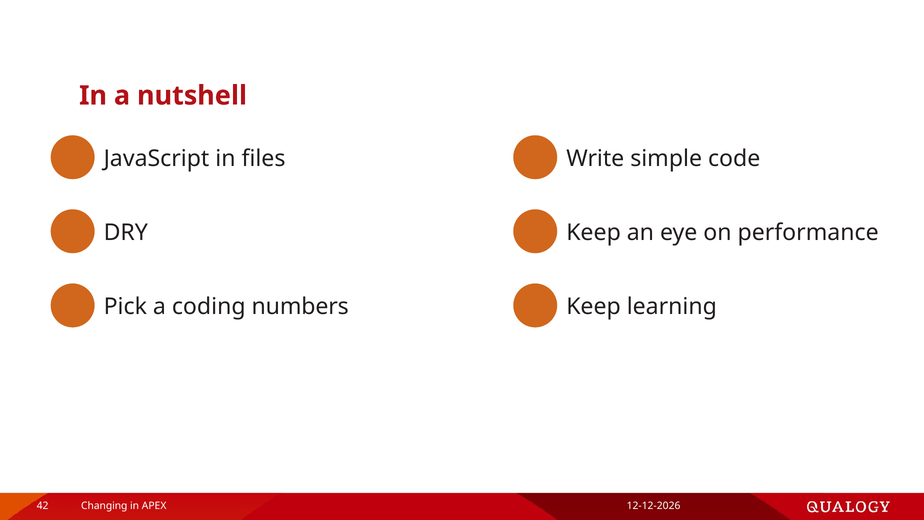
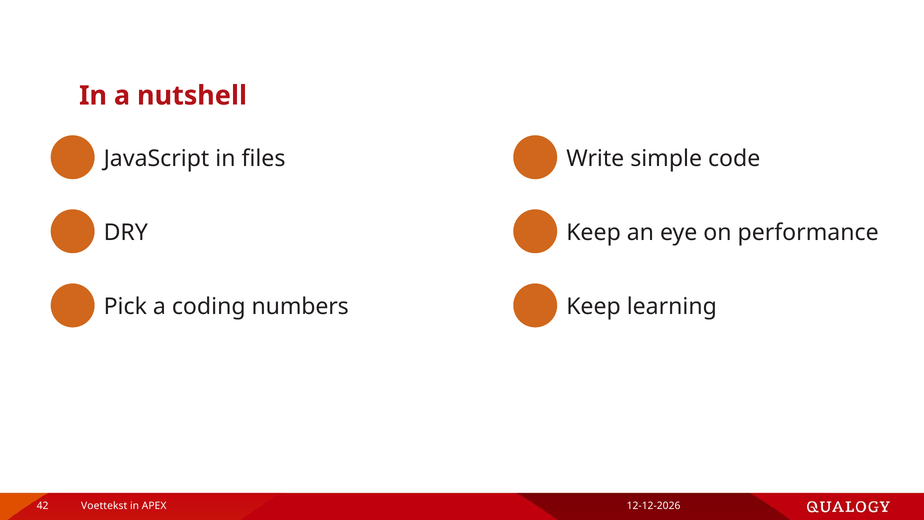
Changing: Changing -> Voettekst (104, 506)
